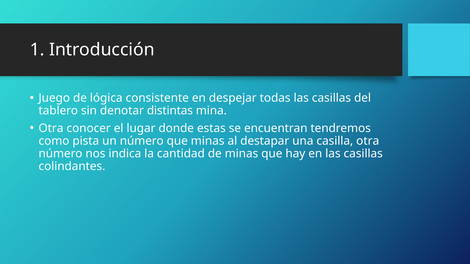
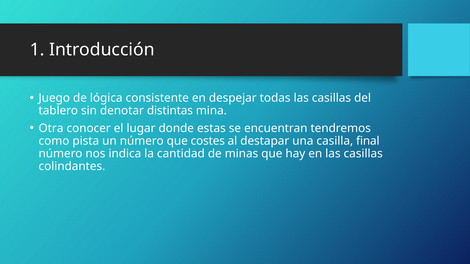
que minas: minas -> costes (208, 141)
casilla otra: otra -> final (368, 141)
